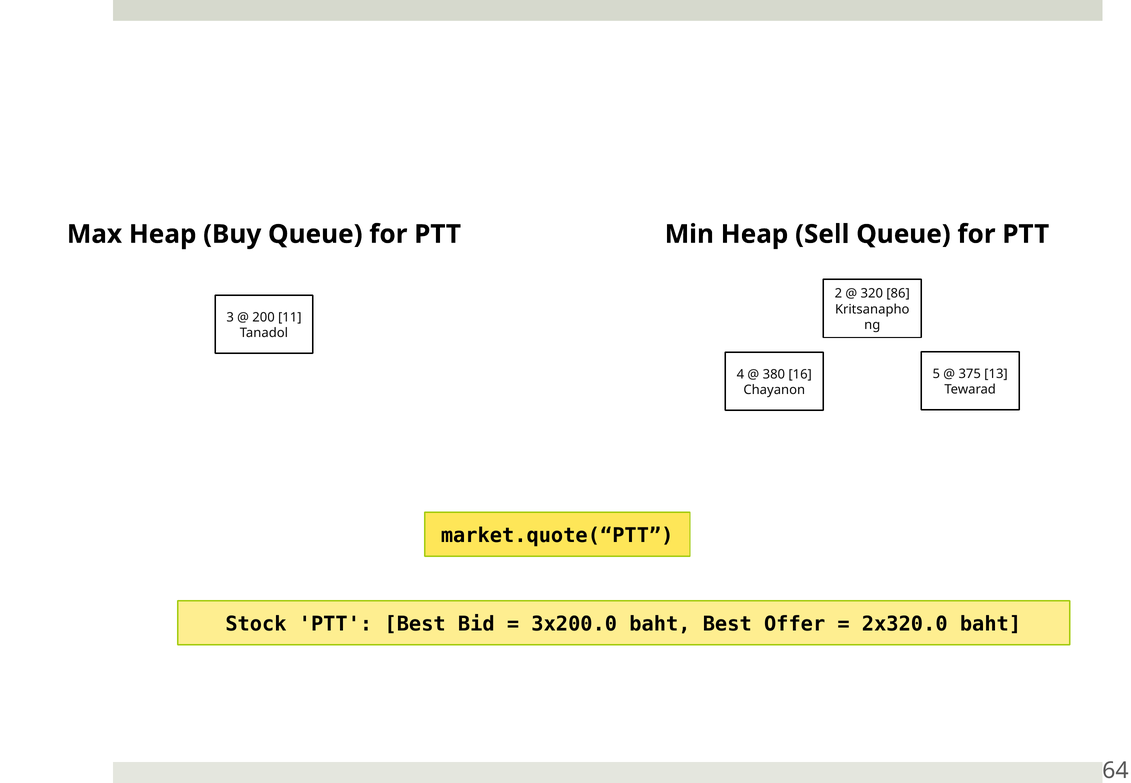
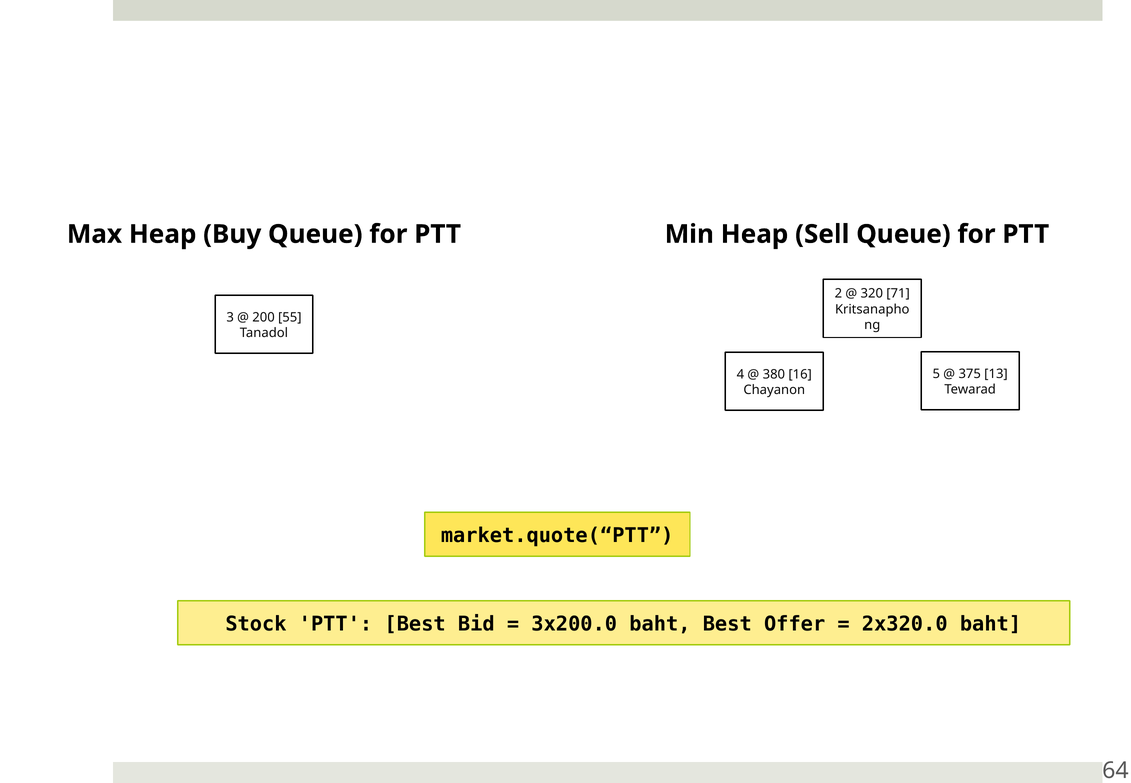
86: 86 -> 71 (898, 294)
11: 11 -> 55 (290, 317)
